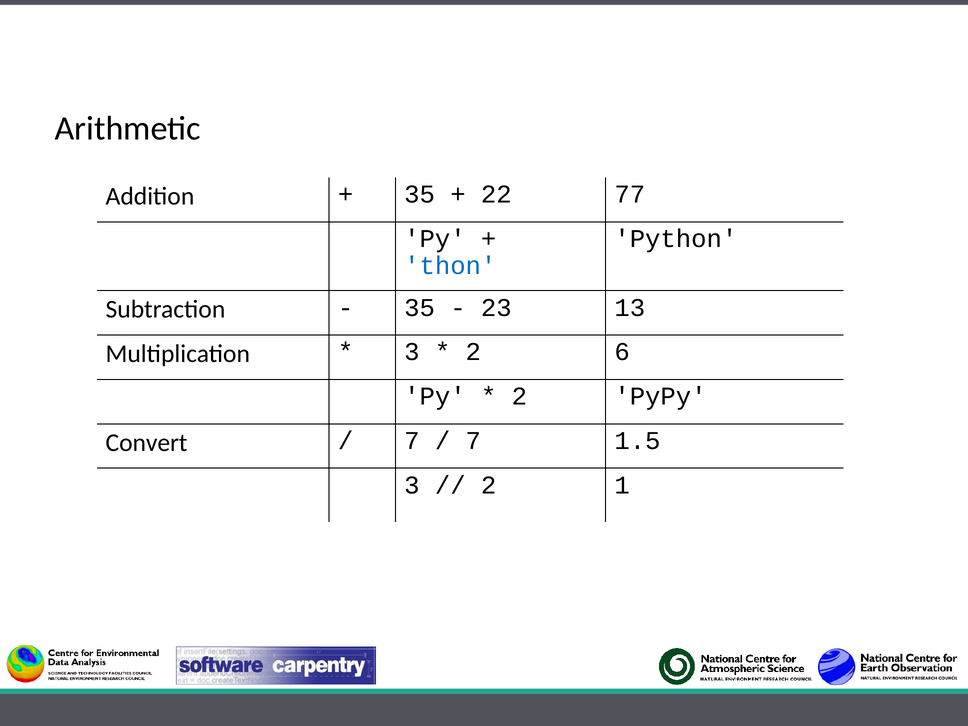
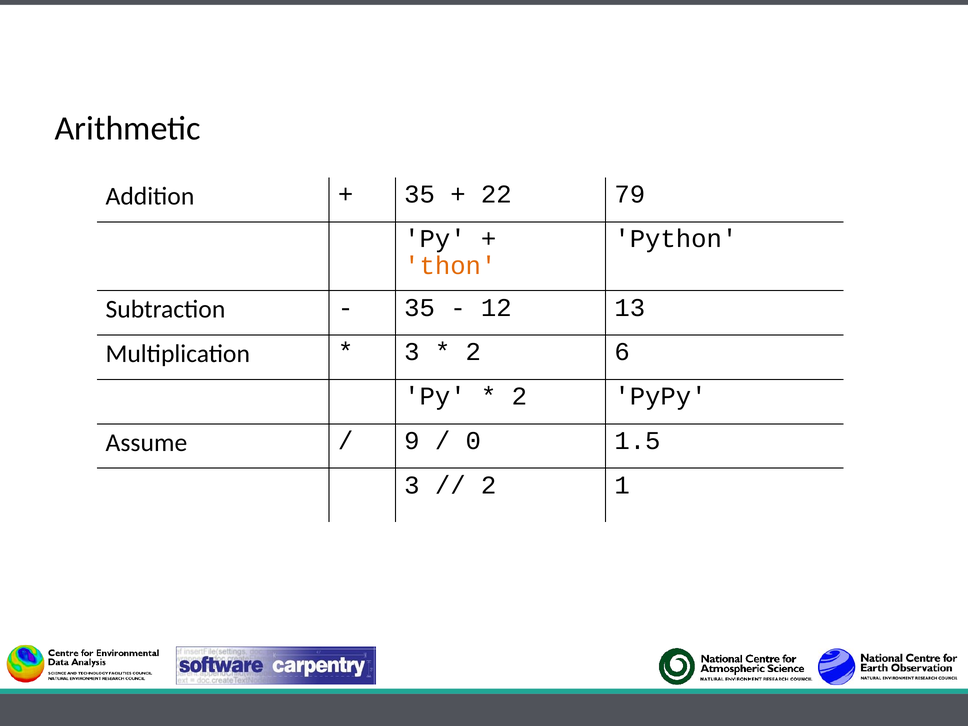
77: 77 -> 79 (630, 194)
thon colour: blue -> orange (450, 266)
23: 23 -> 12 (496, 308)
Convert: Convert -> Assume (146, 443)
7: 7 -> 9 (412, 441)
7: 7 -> 0 (473, 441)
